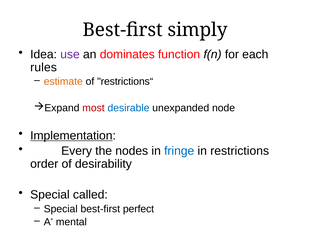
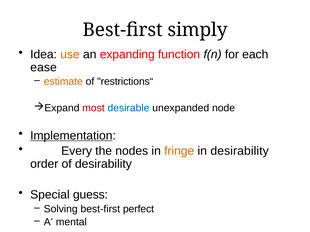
use colour: purple -> orange (70, 54)
dominates: dominates -> expanding (127, 54)
rules: rules -> ease (44, 68)
fringe colour: blue -> orange (179, 151)
in restrictions: restrictions -> desirability (240, 151)
called: called -> guess (90, 195)
Special: Special -> Solving (61, 209)
